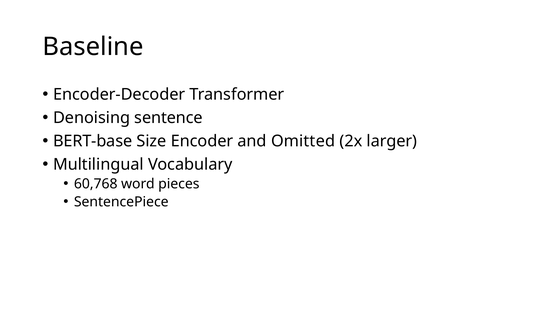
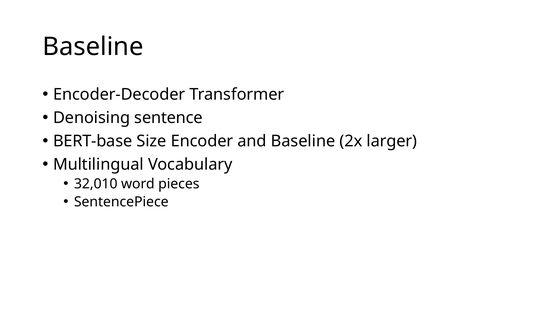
and Omitted: Omitted -> Baseline (303, 141)
60,768: 60,768 -> 32,010 (96, 184)
